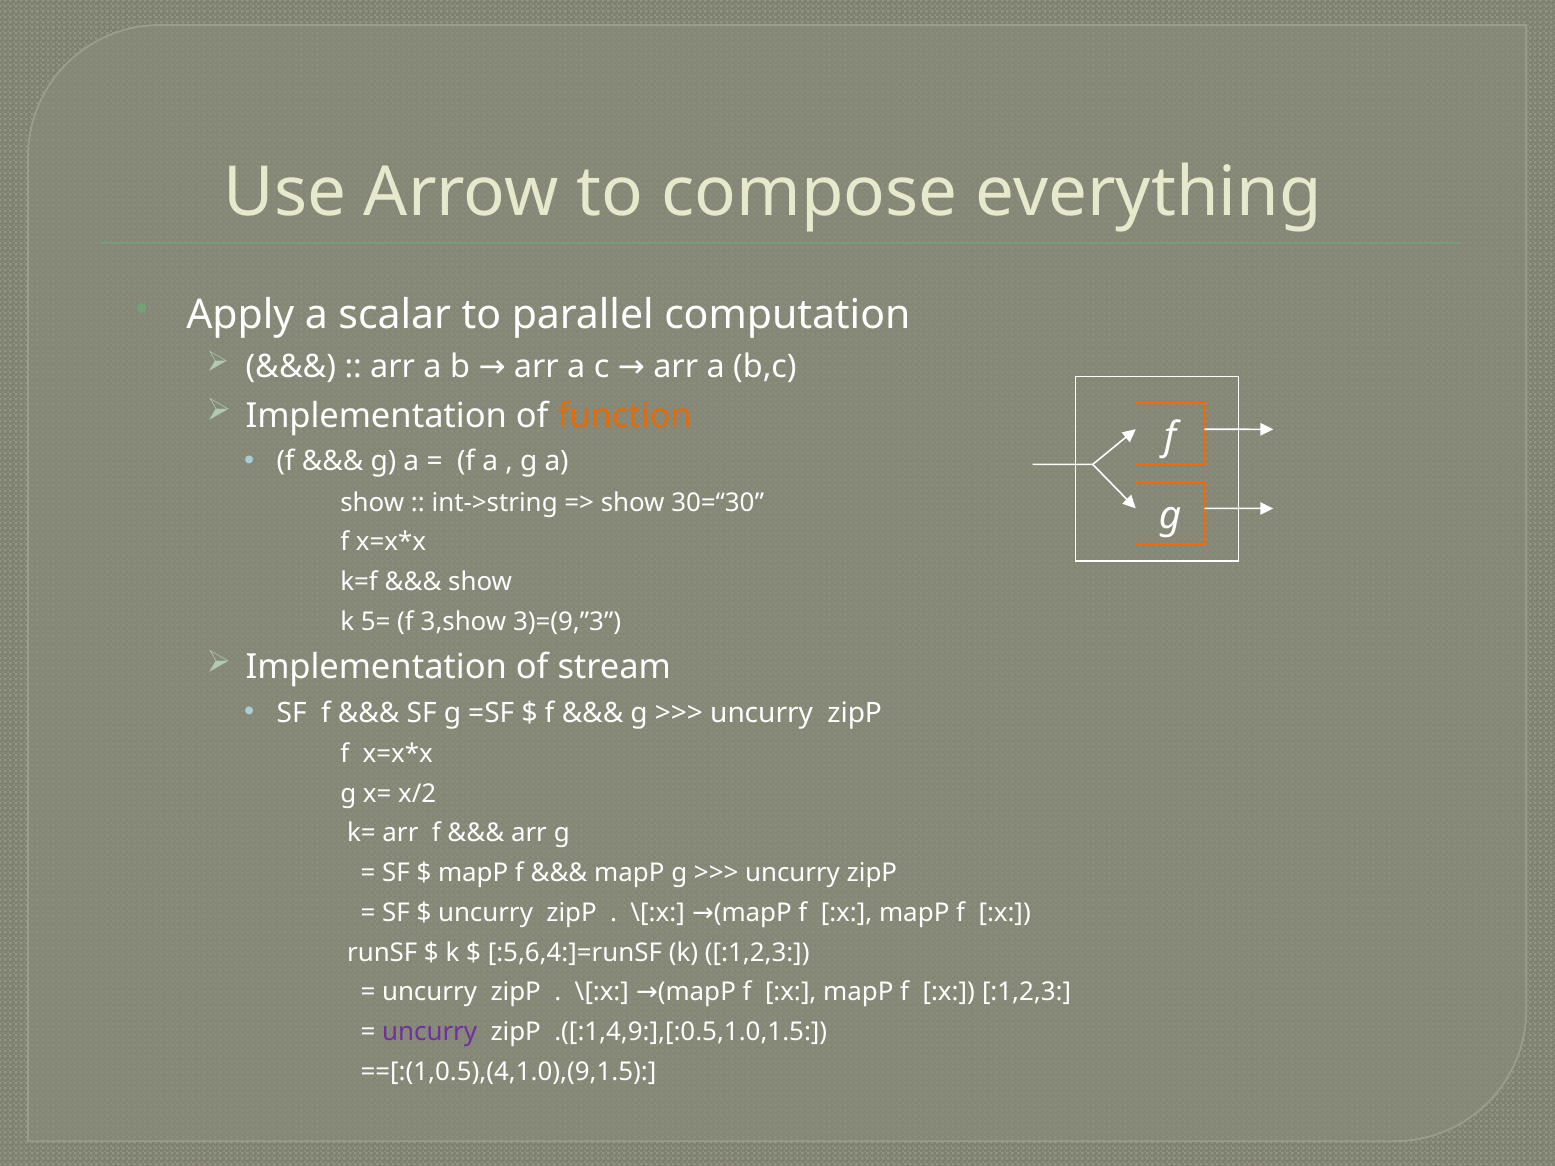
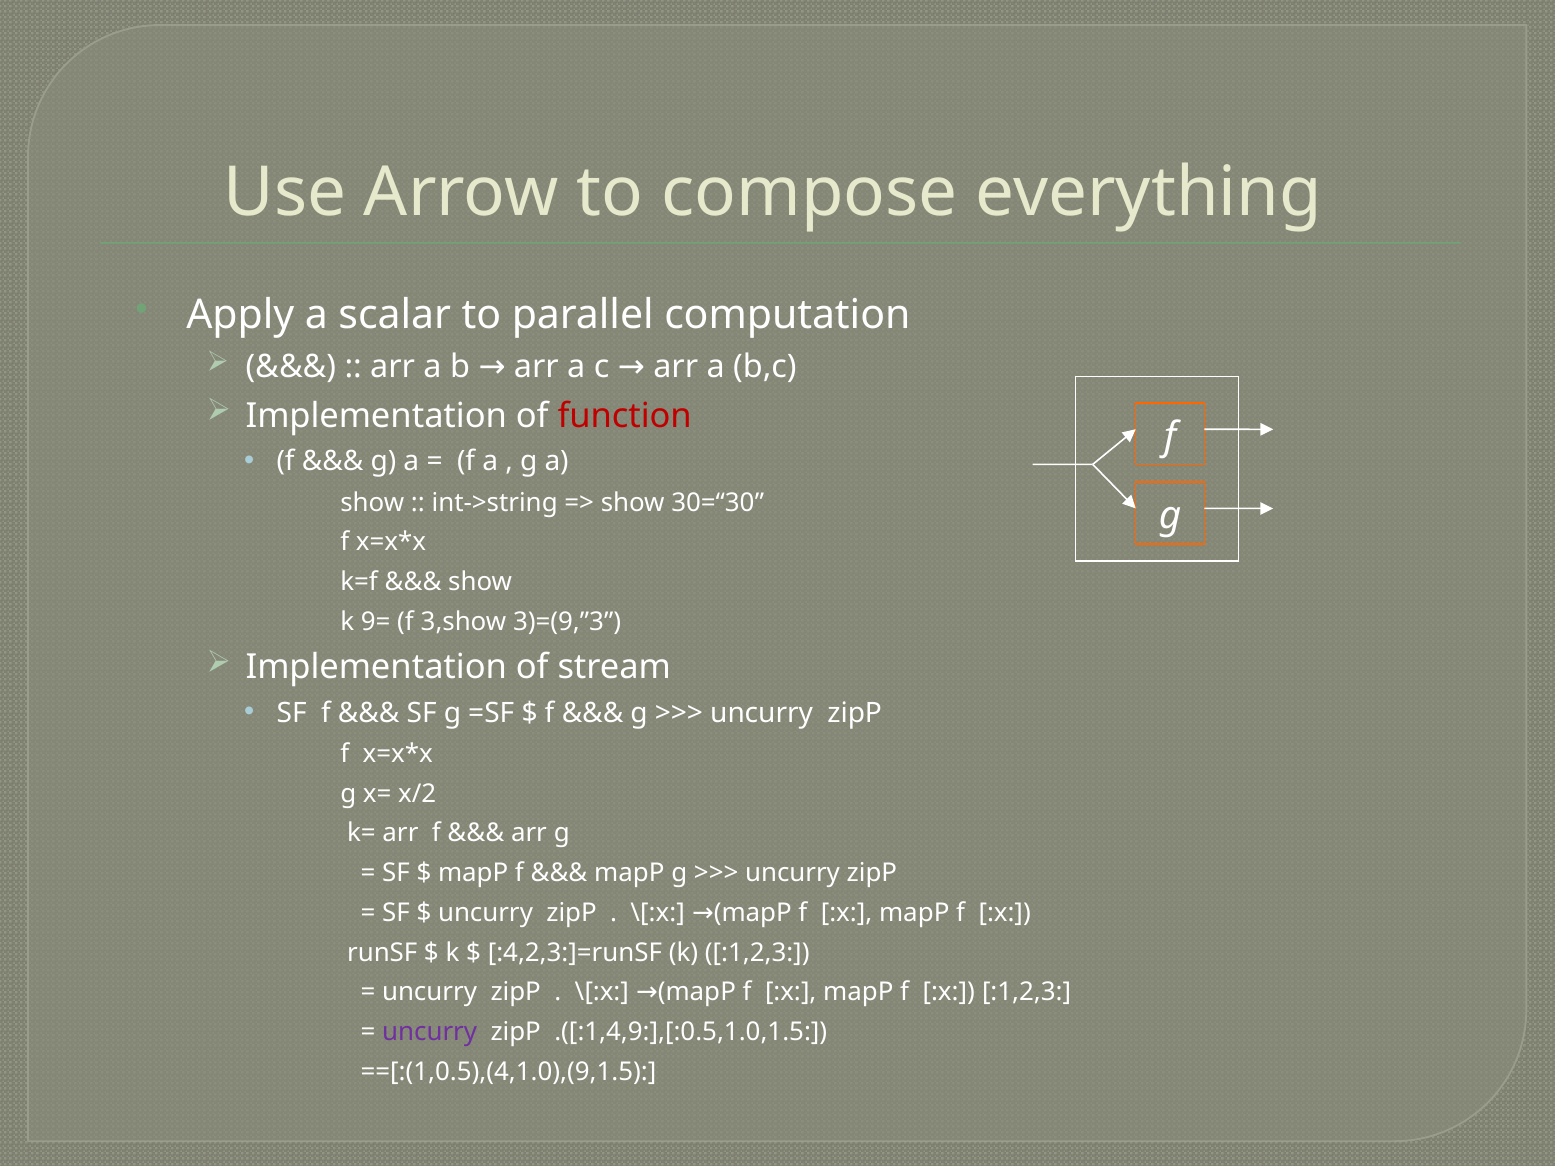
function colour: orange -> red (625, 416)
5=: 5= -> 9= (376, 622)
:5,6,4:]=runSF: :5,6,4:]=runSF -> :4,2,3:]=runSF (575, 953)
